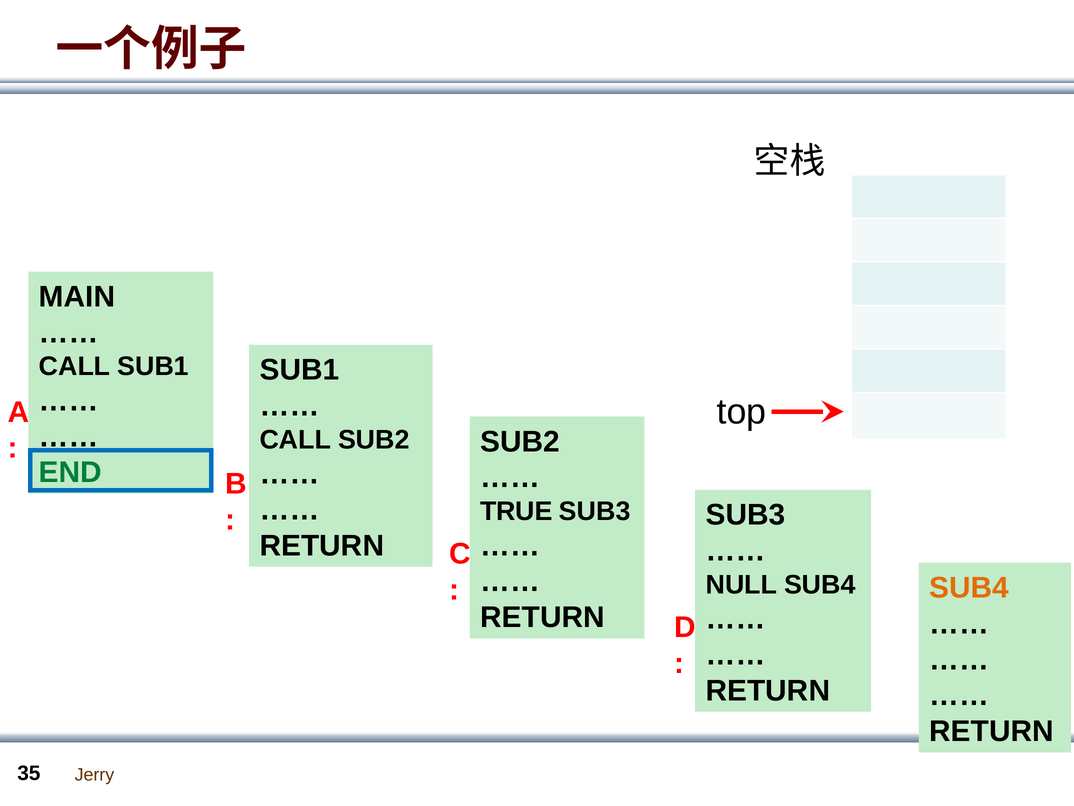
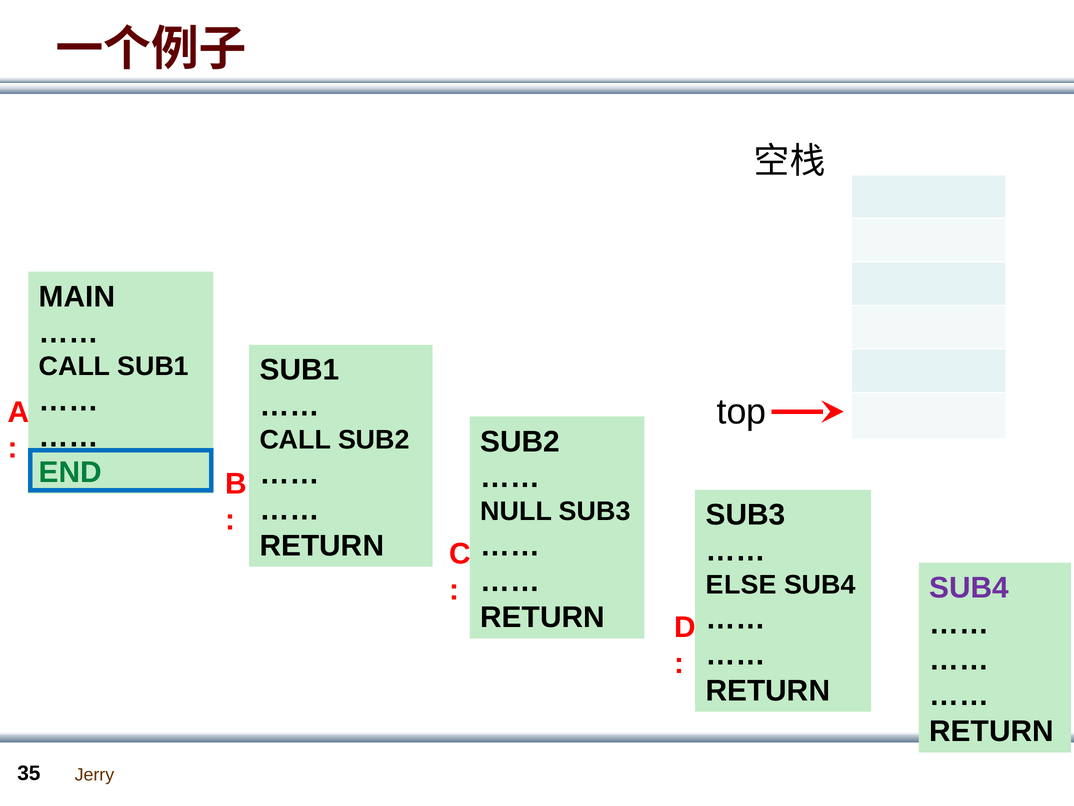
TRUE: TRUE -> NULL (516, 511)
NULL: NULL -> ELSE (741, 584)
SUB4 colour: orange -> purple (969, 588)
